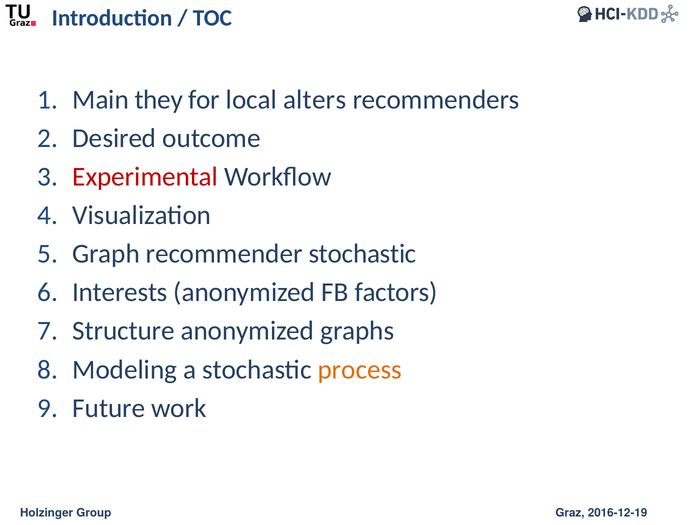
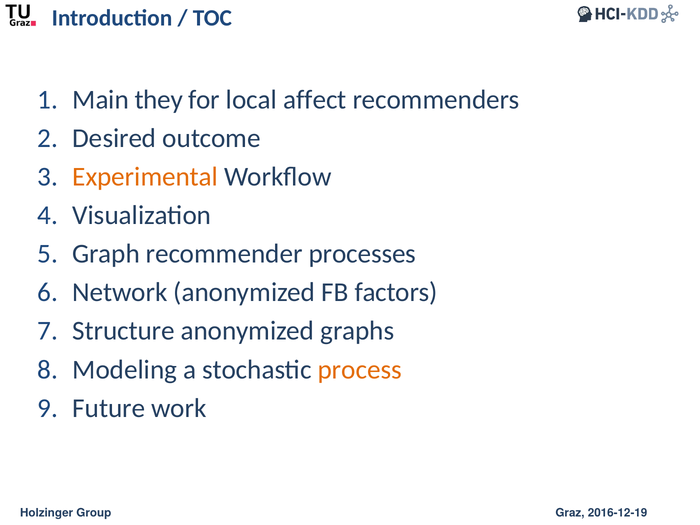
alters: alters -> affect (315, 100)
Experimental colour: red -> orange (145, 177)
recommender stochastic: stochastic -> processes (362, 254)
Interests: Interests -> Network (120, 292)
